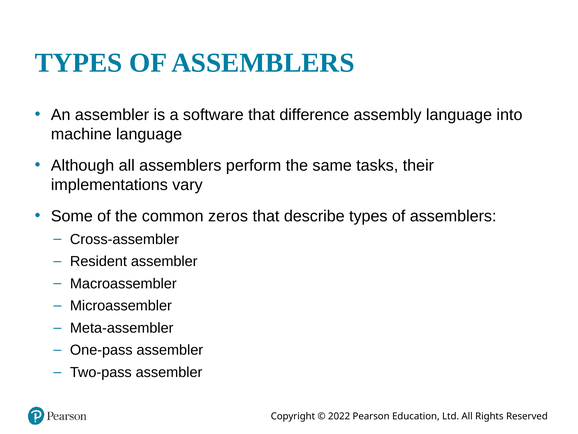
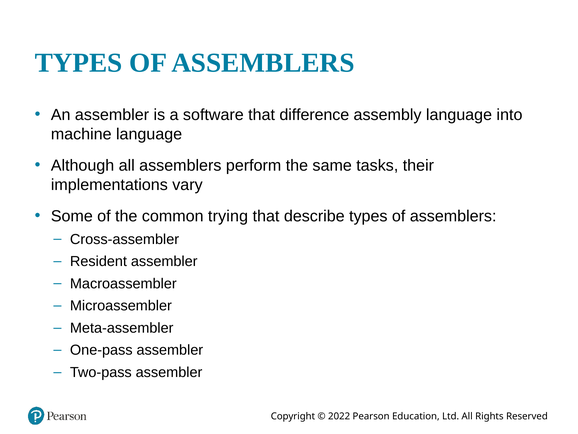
zeros: zeros -> trying (228, 216)
